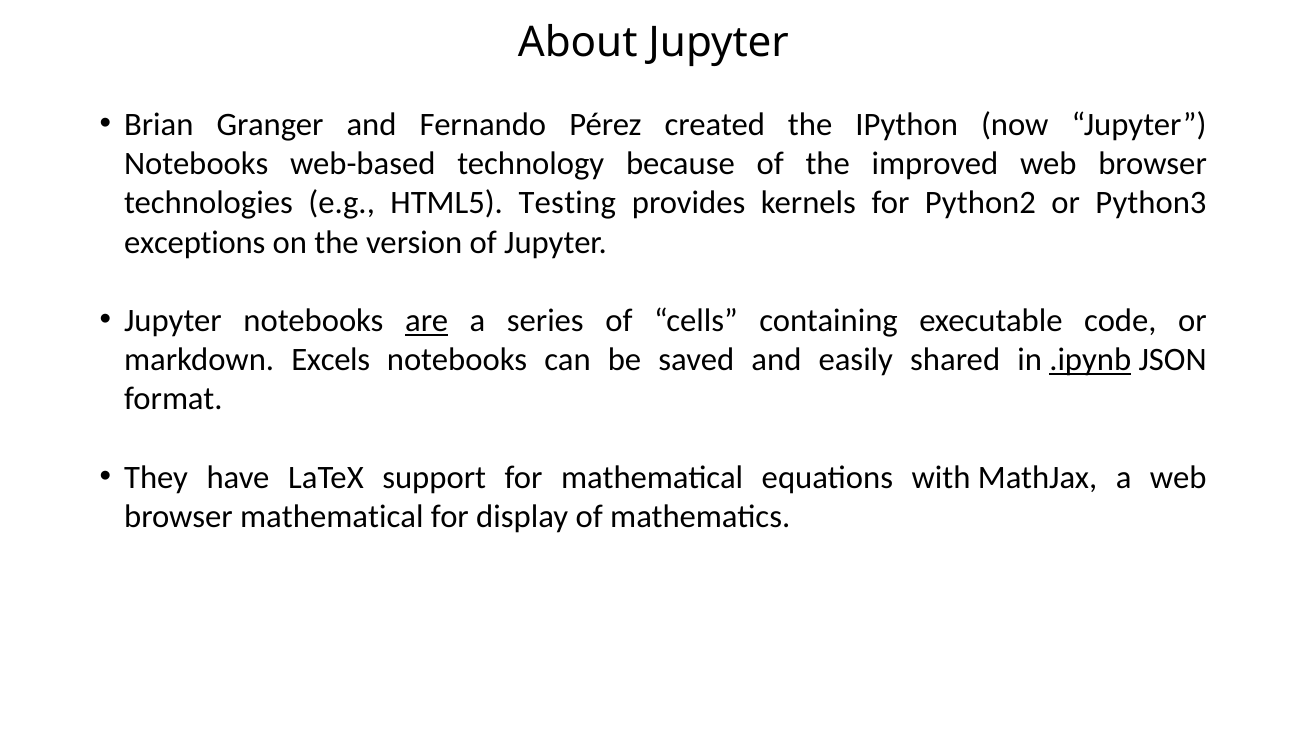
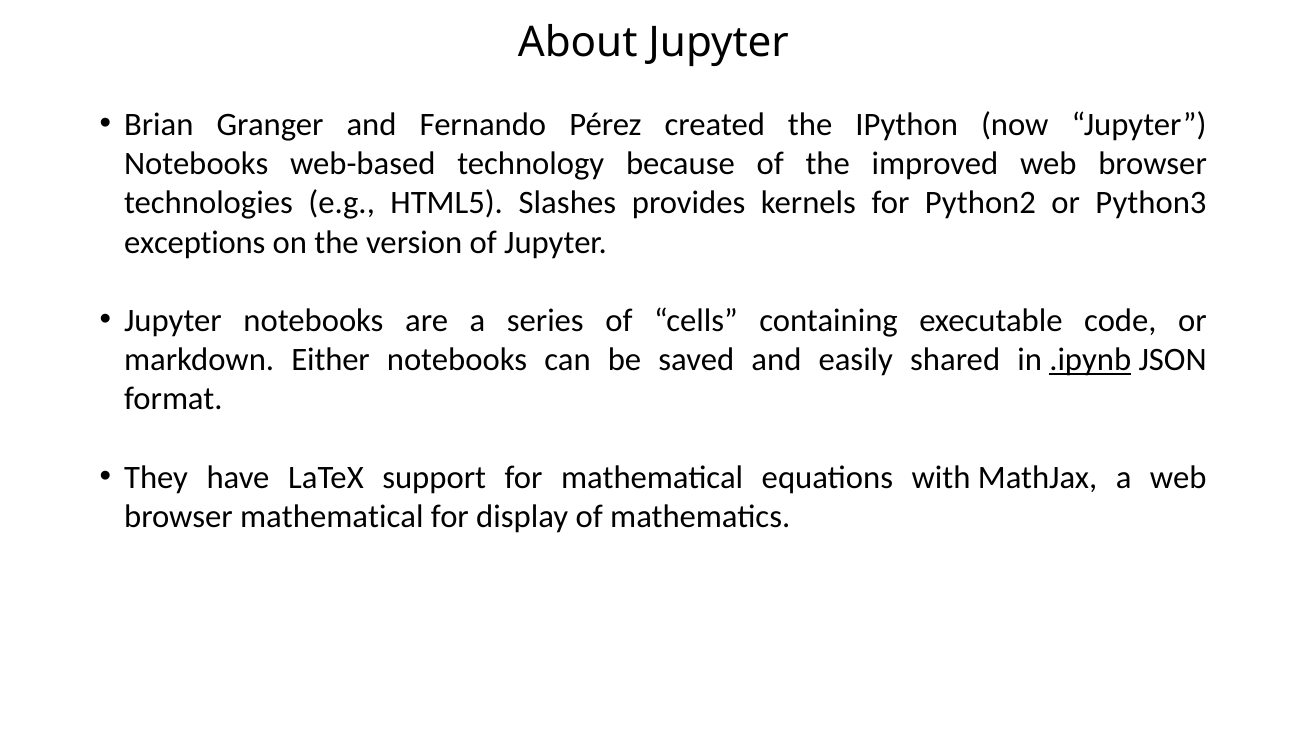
Testing: Testing -> Slashes (567, 203)
are underline: present -> none (427, 321)
Excels: Excels -> Either (331, 360)
